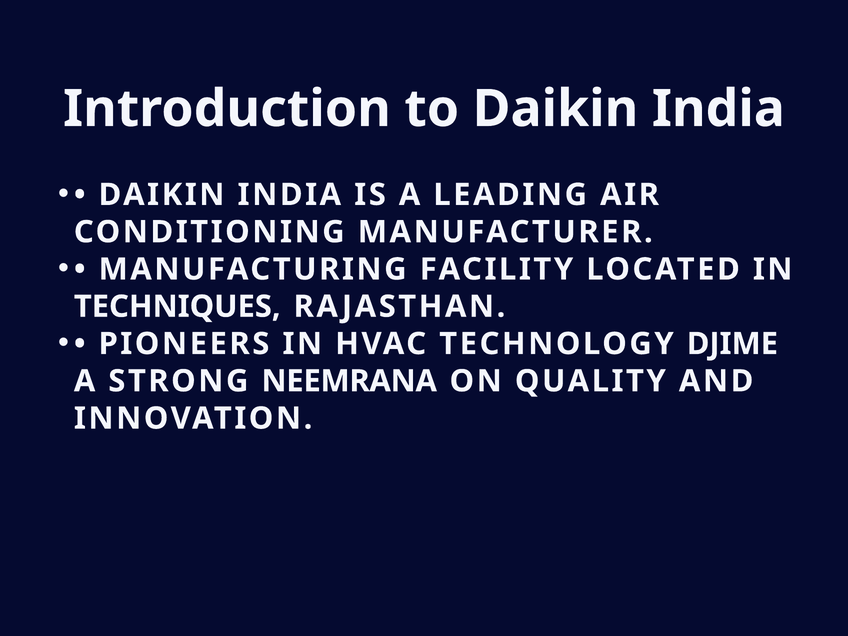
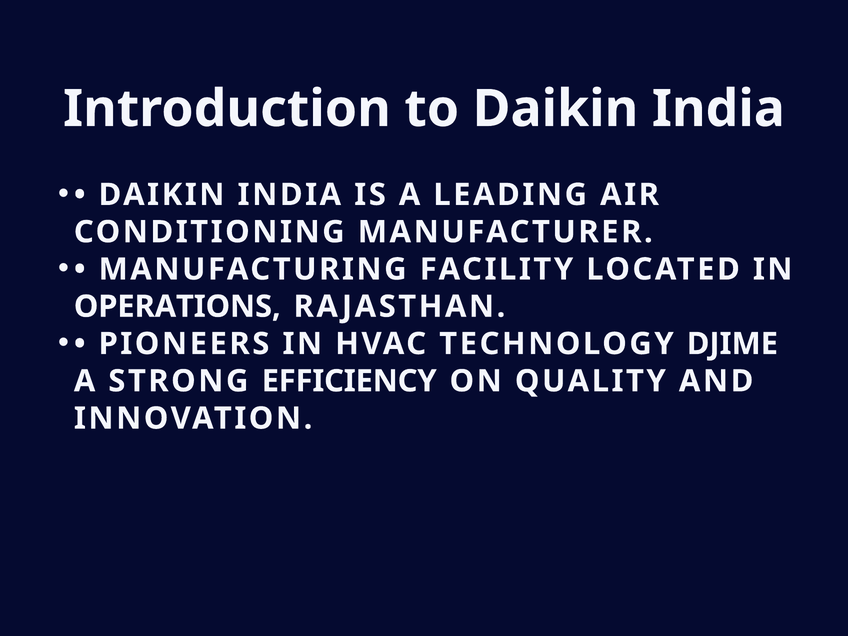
TECHNIQUES: TECHNIQUES -> OPERATIONS (177, 307)
NEEMRANA: NEEMRANA -> EFFICIENCY (349, 381)
